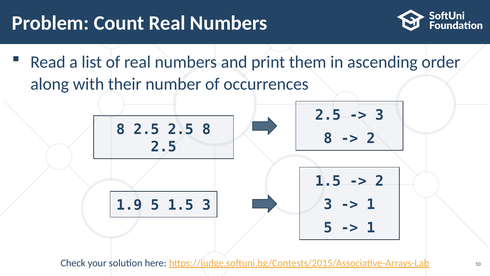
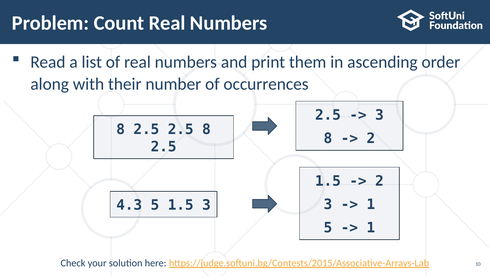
1.9: 1.9 -> 4.3 (129, 205)
